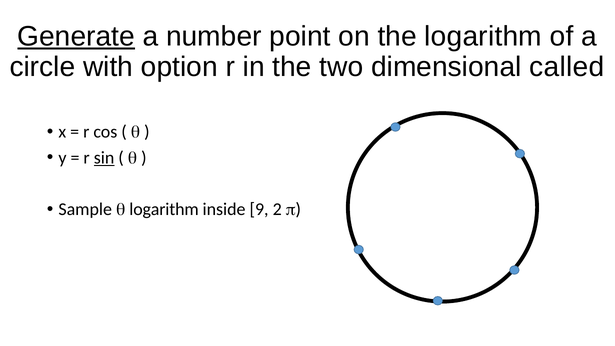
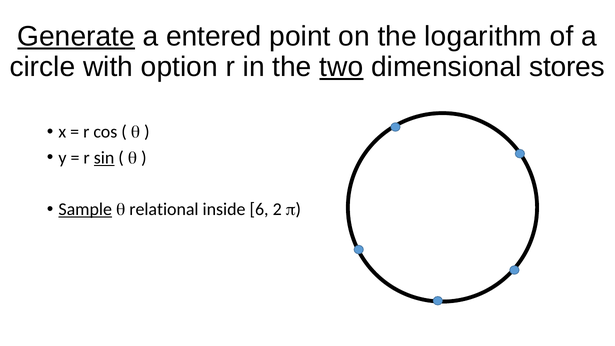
number: number -> entered (214, 36)
two underline: none -> present (341, 67)
called: called -> stores (567, 67)
Sample underline: none -> present (85, 209)
logarithm: logarithm -> relational (164, 209)
9: 9 -> 6 (259, 209)
